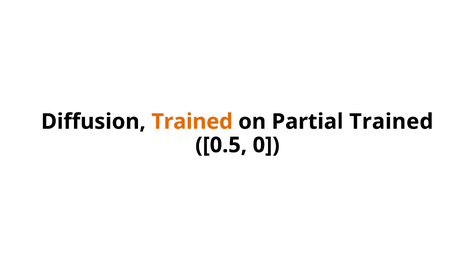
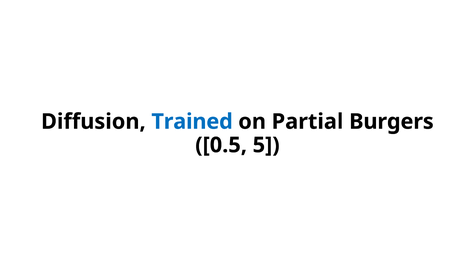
Trained colour: orange -> blue (192, 122)
Partial Trained: Trained -> Burgers (391, 122)
0: 0 -> 5 (266, 145)
